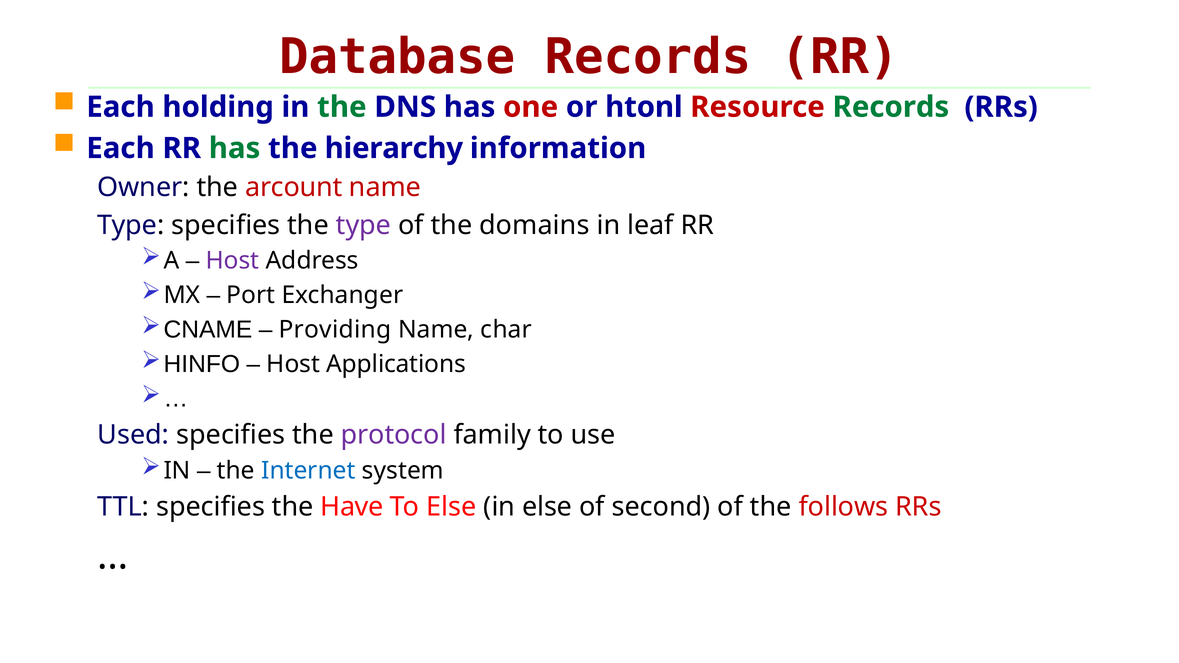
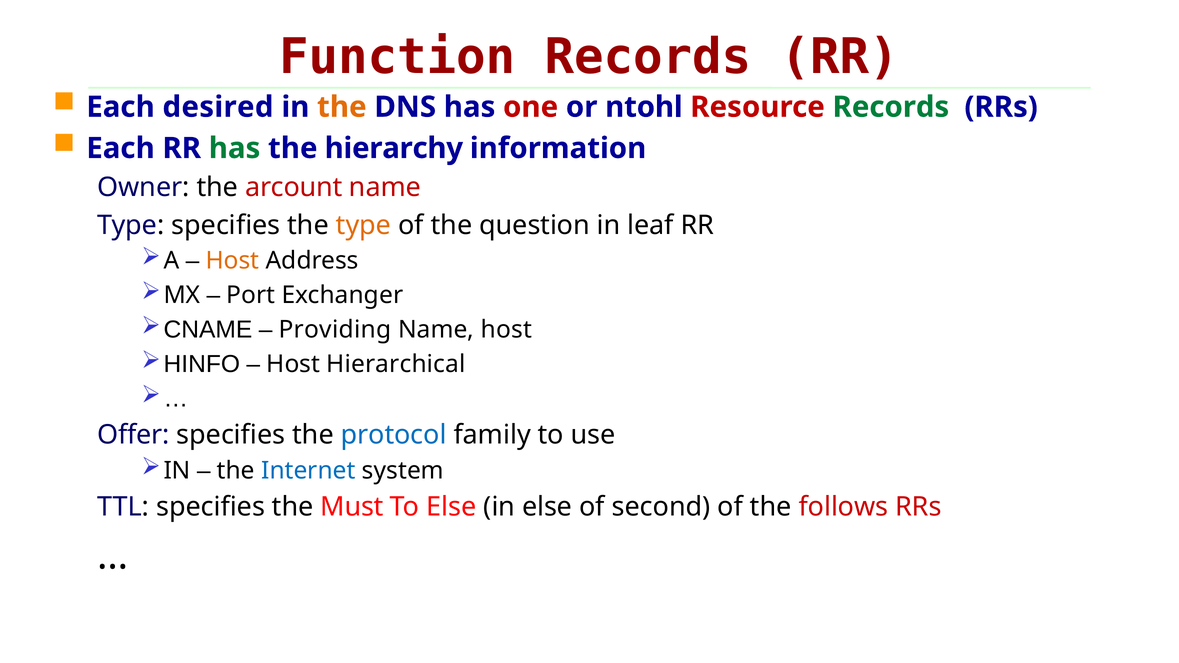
Database: Database -> Function (397, 57)
holding: holding -> desired (218, 107)
the colour: green -> orange (342, 107)
htonl: htonl -> ntohl (644, 107)
type colour: purple -> orange (364, 225)
domains: domains -> question (535, 225)
Host colour: purple -> orange (232, 261)
Name char: char -> host (506, 330)
Applications: Applications -> Hierarchical (396, 364)
Used: Used -> Offer (133, 435)
protocol colour: purple -> blue (394, 435)
Have: Have -> Must (352, 507)
